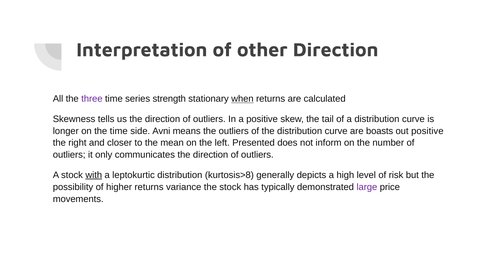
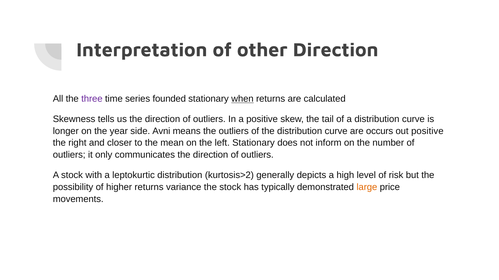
strength: strength -> founded (169, 99)
the time: time -> year (119, 131)
boasts: boasts -> occurs (380, 131)
left Presented: Presented -> Stationary (253, 143)
with underline: present -> none (94, 176)
kurtosis>8: kurtosis>8 -> kurtosis>2 (229, 176)
large colour: purple -> orange (367, 187)
